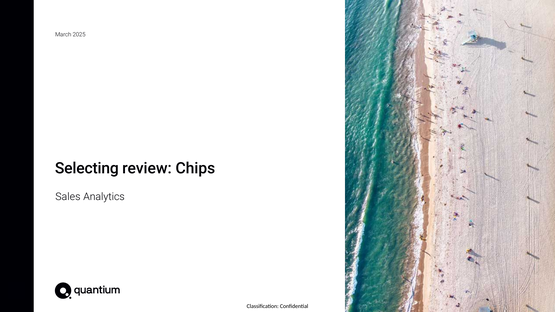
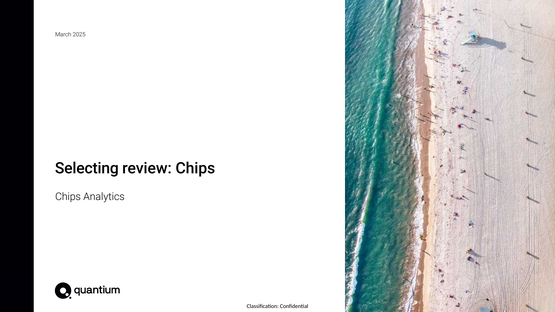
Sales: Sales -> Chips (68, 197)
